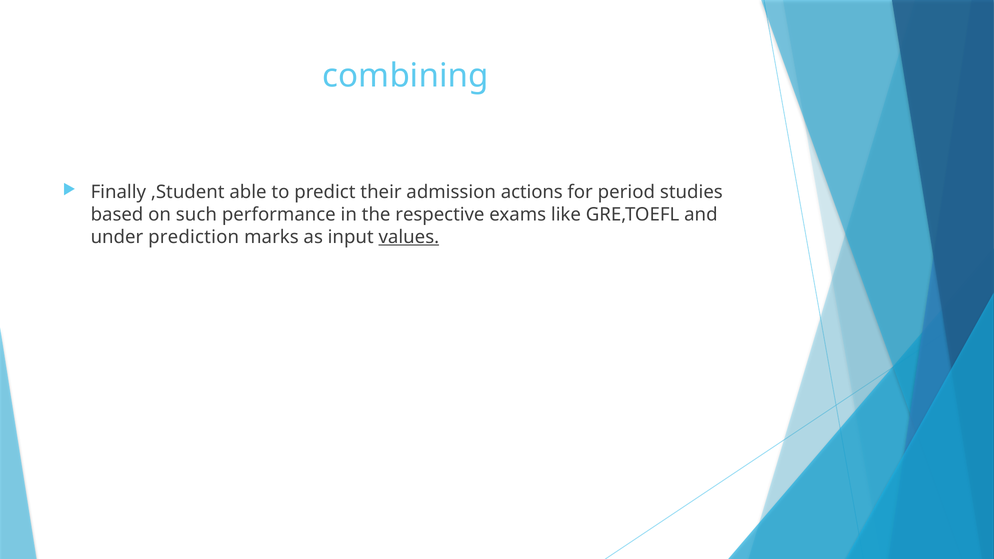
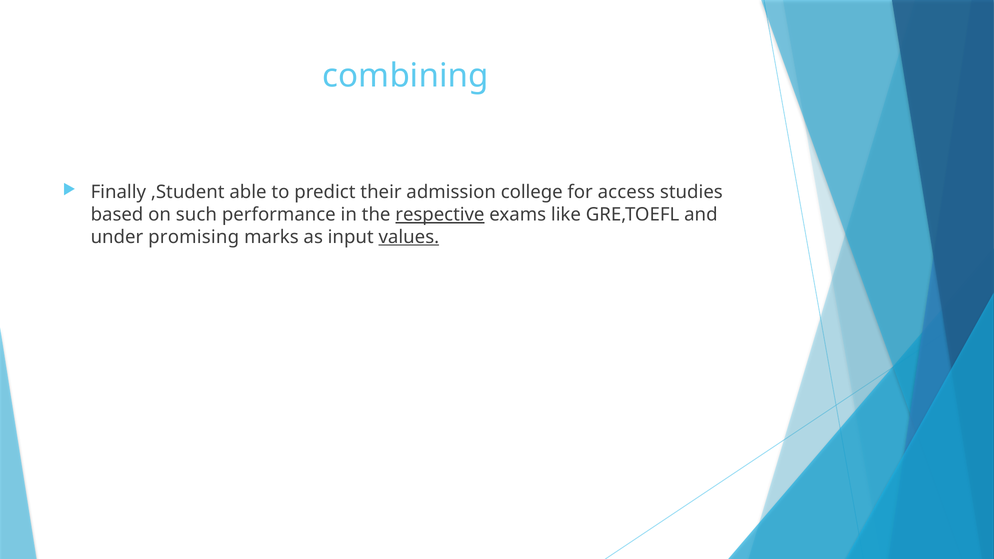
actions: actions -> college (532, 192)
period: period -> access (626, 192)
respective underline: none -> present (440, 215)
prediction: prediction -> promising (194, 237)
